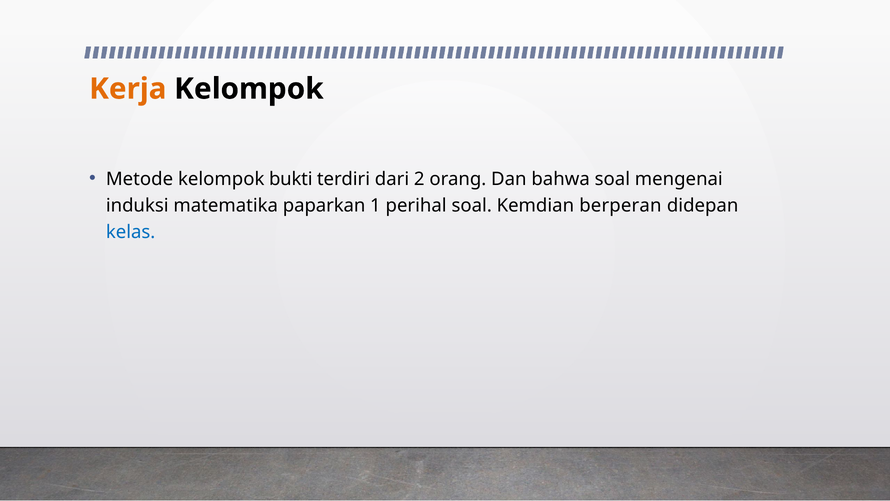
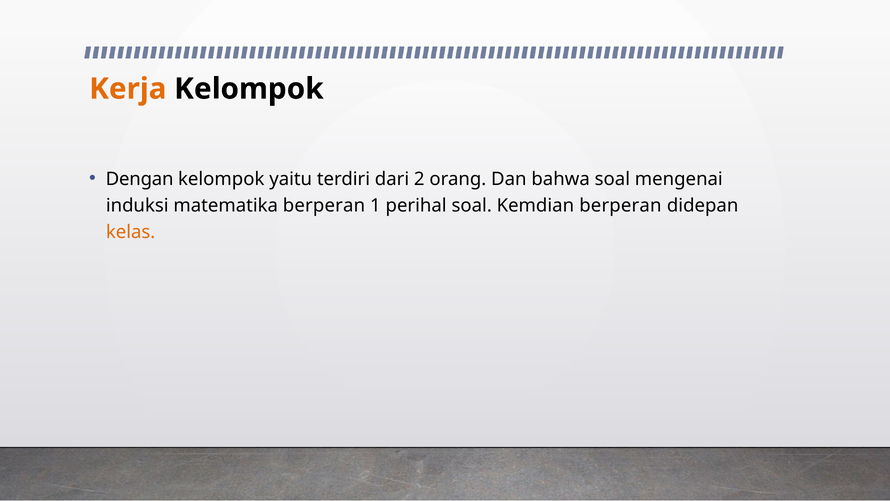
Metode: Metode -> Dengan (140, 179)
bukti: bukti -> yaitu (291, 179)
matematika paparkan: paparkan -> berperan (324, 205)
kelas colour: blue -> orange (131, 232)
